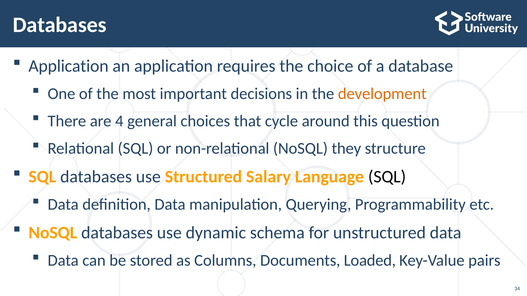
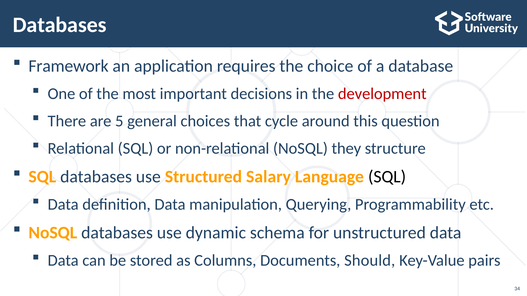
Application: Application -> Framework (69, 66)
development colour: orange -> red (382, 94)
4: 4 -> 5 (119, 121)
Loaded: Loaded -> Should (370, 261)
